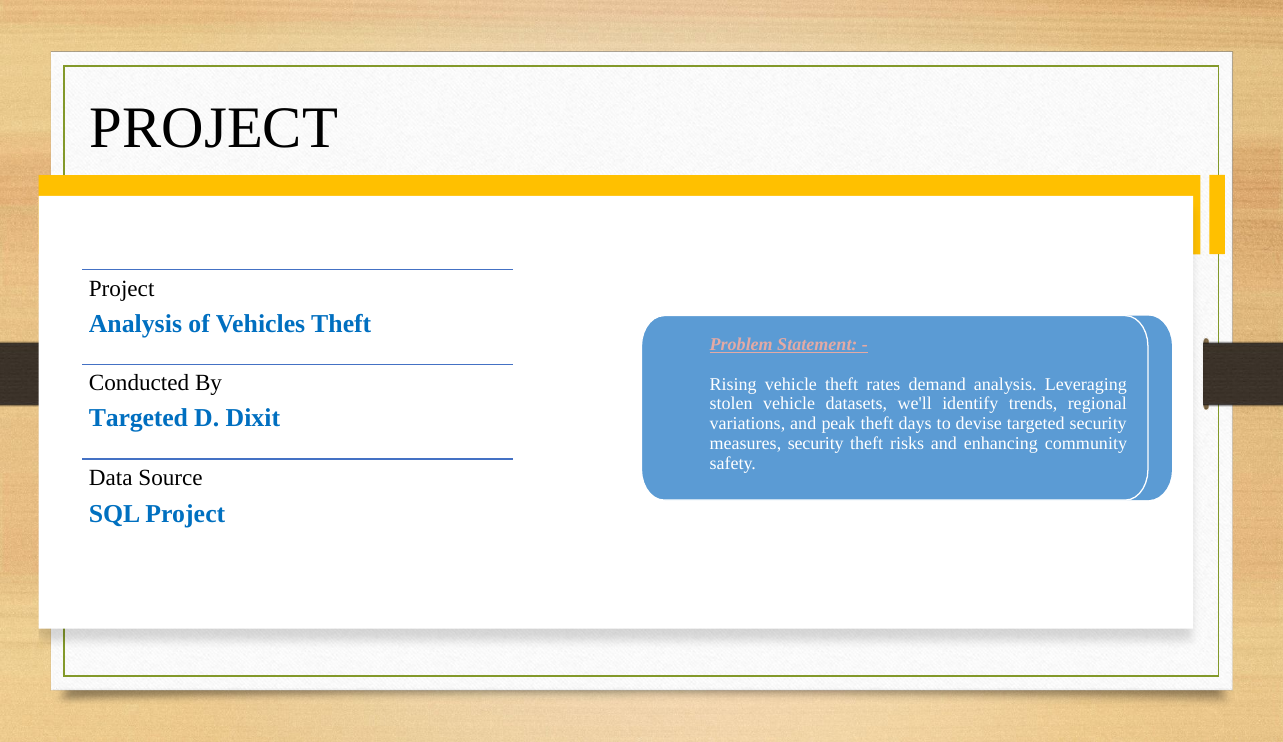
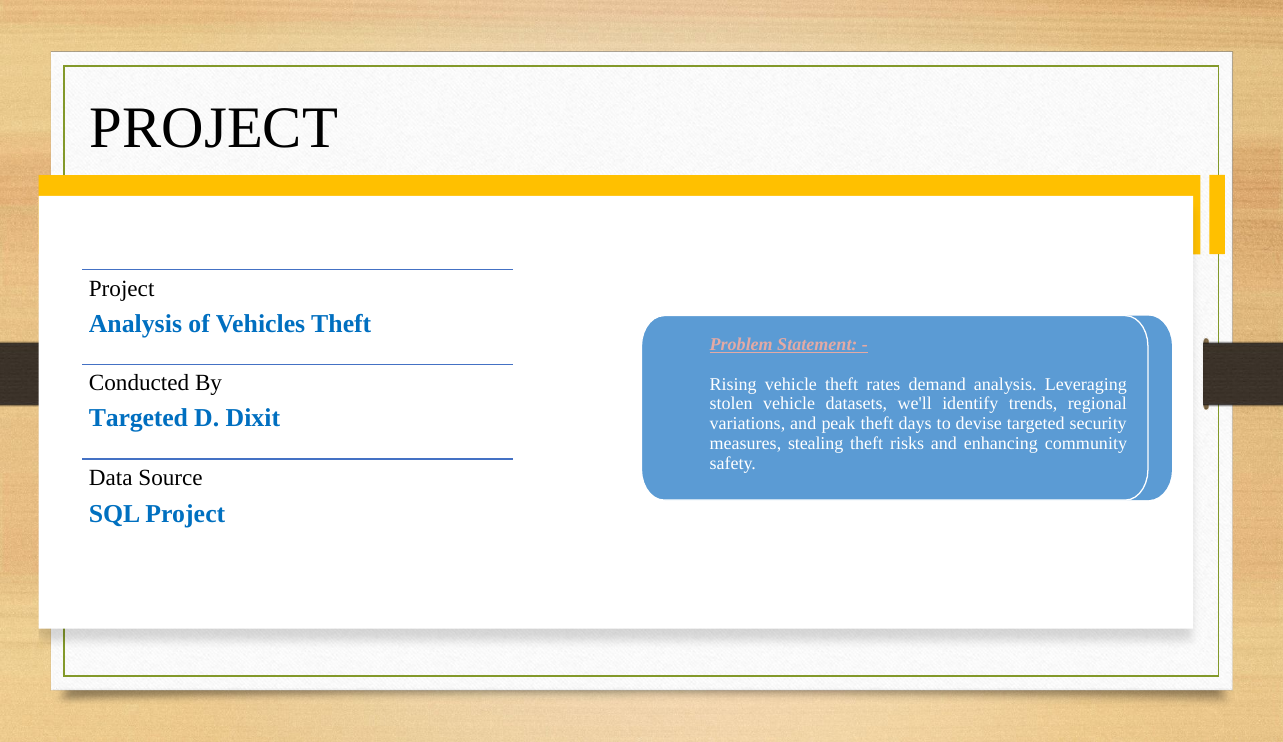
measures security: security -> stealing (816, 443)
